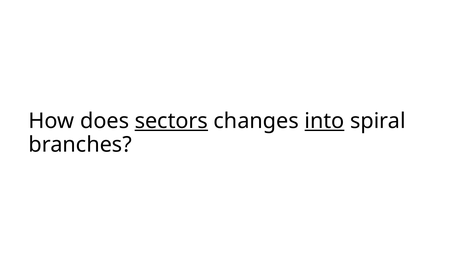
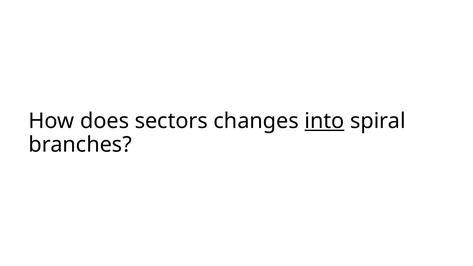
sectors underline: present -> none (171, 121)
